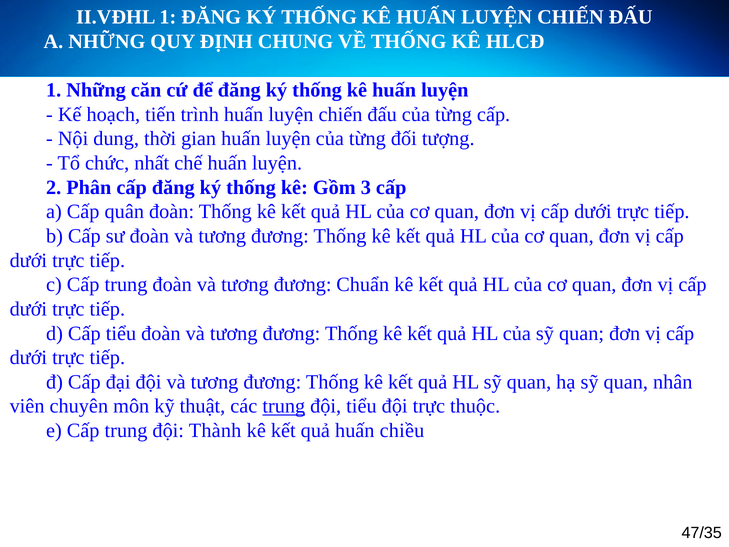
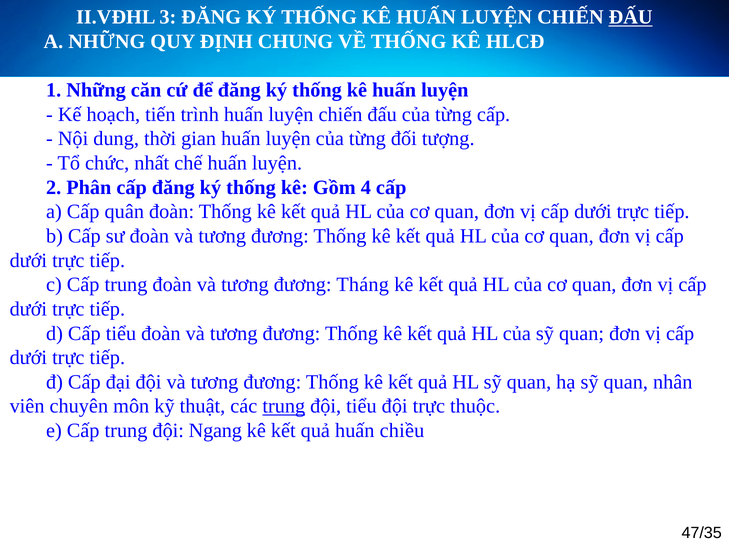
II.VĐHL 1: 1 -> 3 (168, 17)
ĐẤU underline: none -> present (631, 17)
3: 3 -> 4 (366, 187)
Chuẩn: Chuẩn -> Tháng (363, 285)
Thành: Thành -> Ngang (215, 430)
